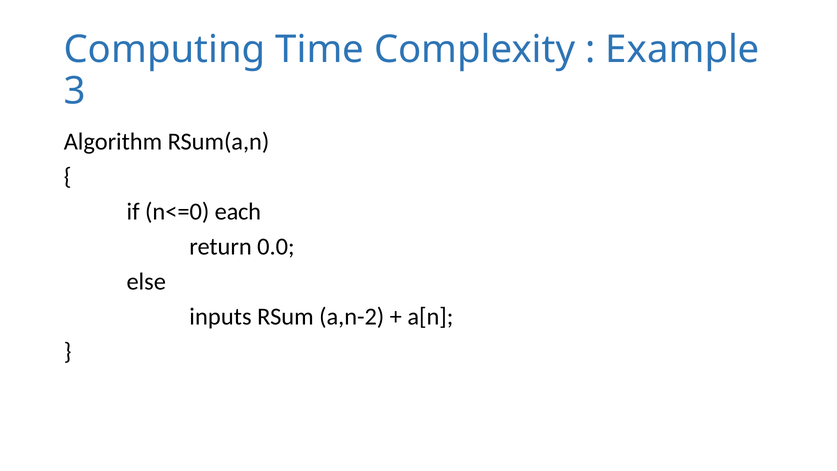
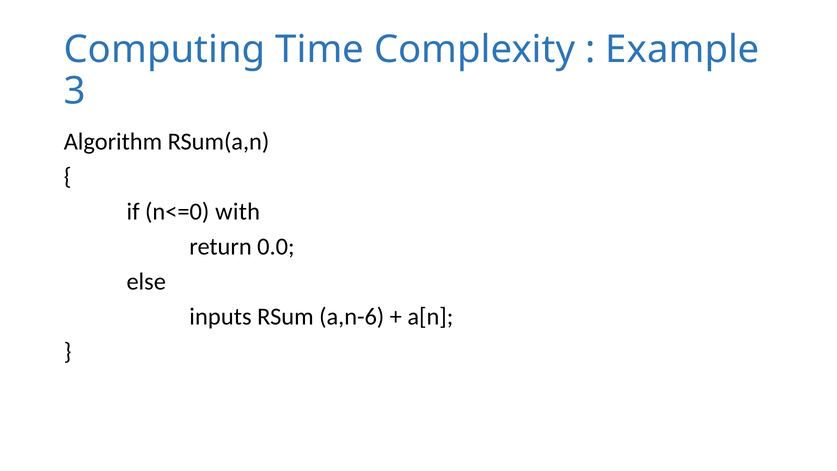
each: each -> with (238, 212)
a,n-2: a,n-2 -> a,n-6 (352, 317)
